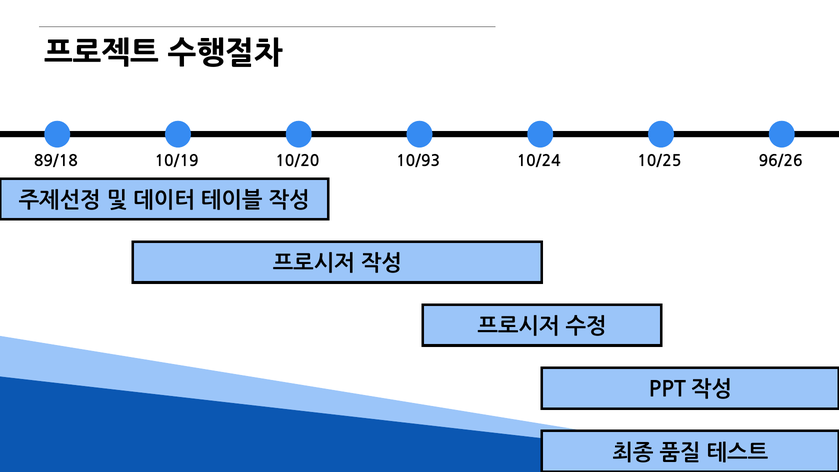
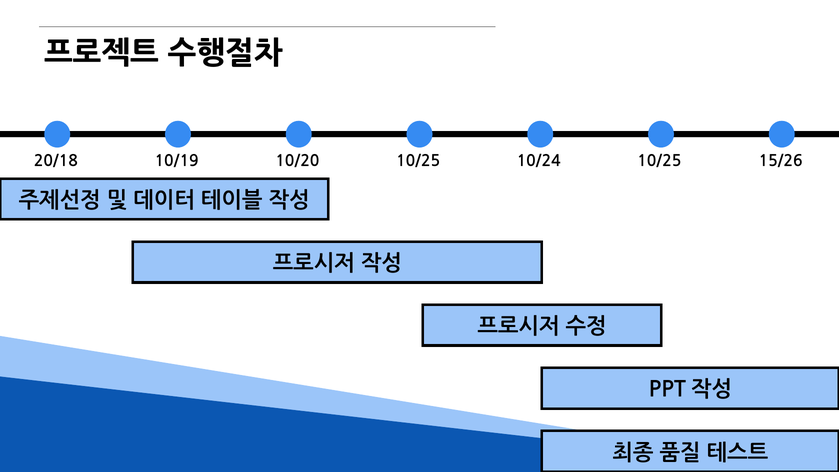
89/18: 89/18 -> 20/18 (56, 161)
10/20 10/93: 10/93 -> 10/25 (418, 161)
96/26: 96/26 -> 15/26 (781, 161)
